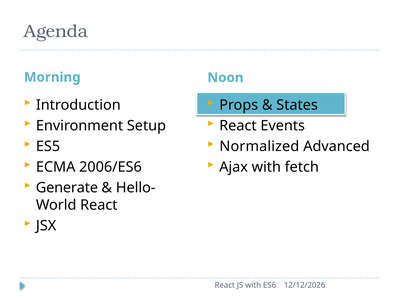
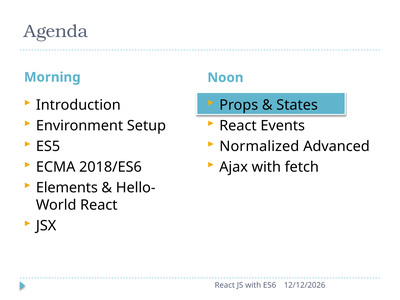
2006/ES6: 2006/ES6 -> 2018/ES6 (110, 167)
Generate: Generate -> Elements (67, 188)
